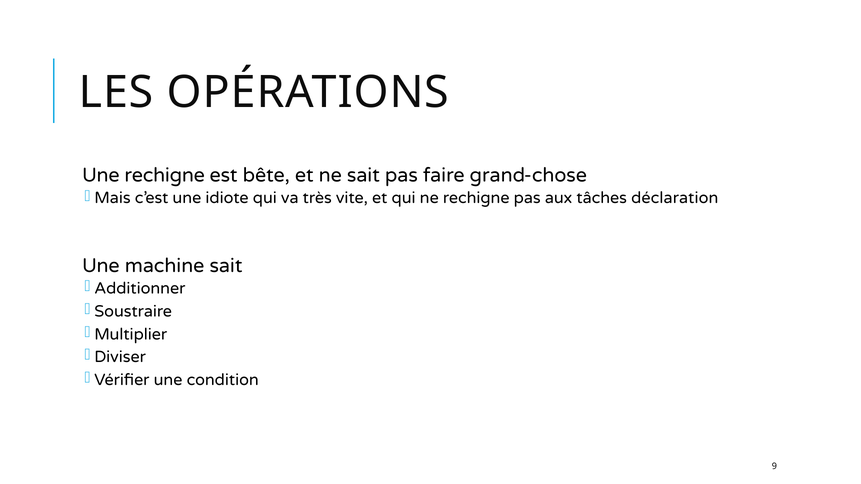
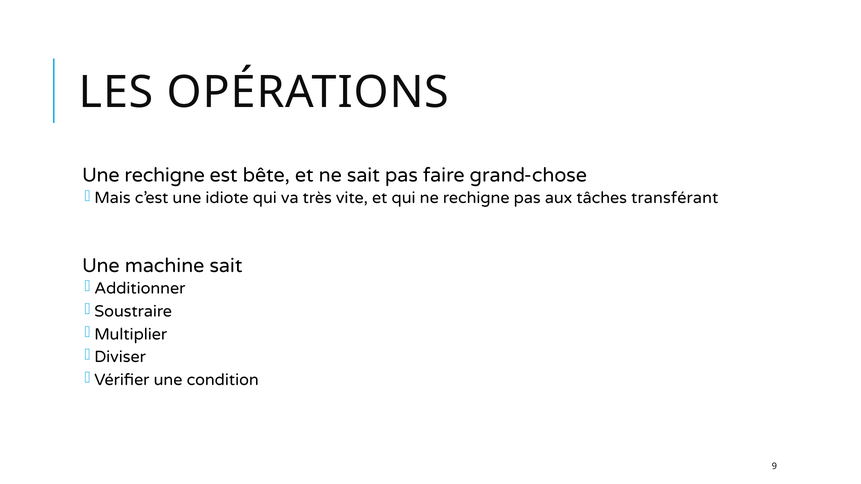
déclaration: déclaration -> transférant (675, 198)
